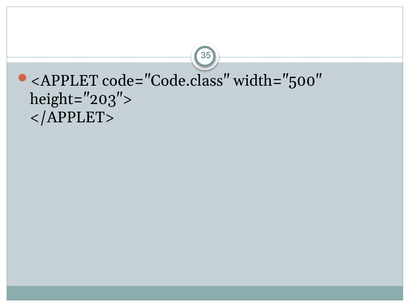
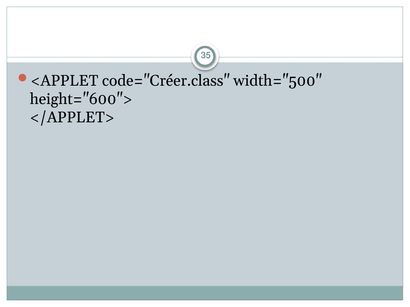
code="Code.class: code="Code.class -> code="Créer.class (166, 81)
height="203">: height="203"> -> height="600"> (81, 99)
